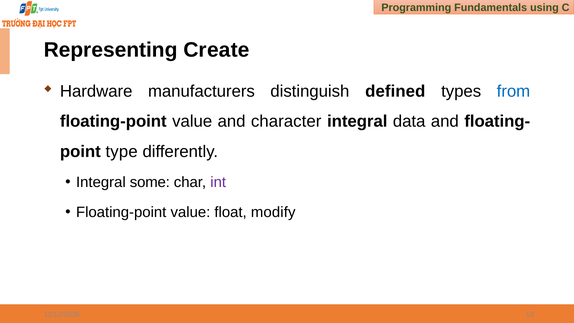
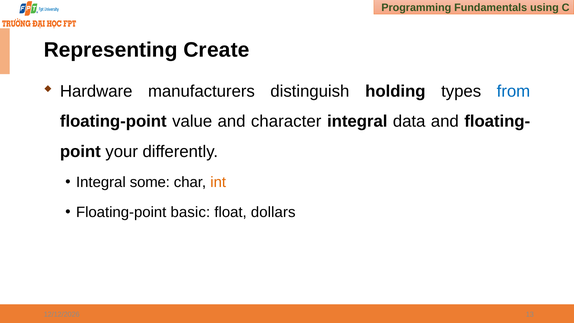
defined: defined -> holding (395, 91)
type: type -> your (122, 151)
int colour: purple -> orange (218, 182)
value: value -> basic (190, 212)
modify: modify -> dollars (273, 212)
